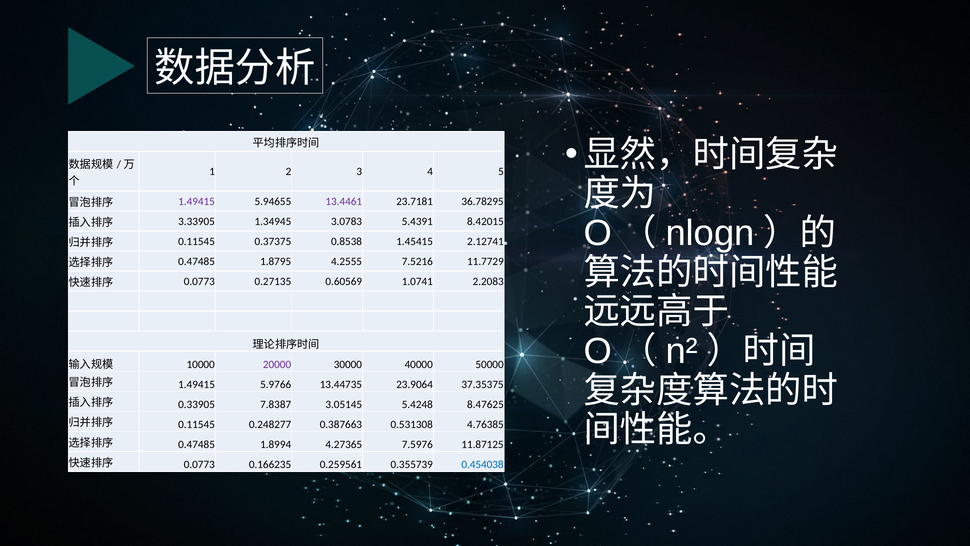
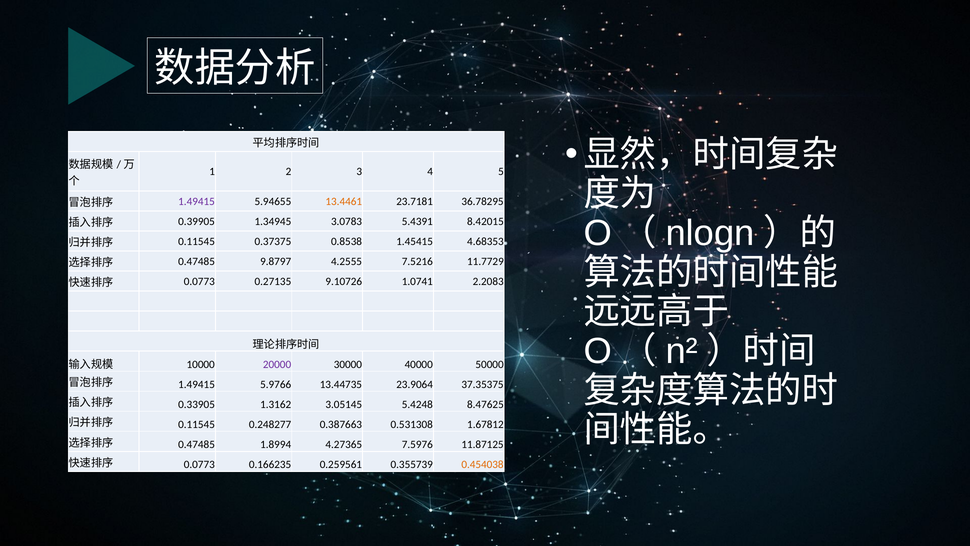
13.4461 colour: purple -> orange (344, 201)
3.33905: 3.33905 -> 0.39905 (197, 221)
2.12741: 2.12741 -> 4.68353 (485, 241)
1.8795: 1.8795 -> 9.8797 (276, 261)
0.60569: 0.60569 -> 9.10726 (344, 281)
7.8387: 7.8387 -> 1.3162 (276, 404)
4.76385: 4.76385 -> 1.67812 (485, 424)
0.454038 colour: blue -> orange (483, 464)
